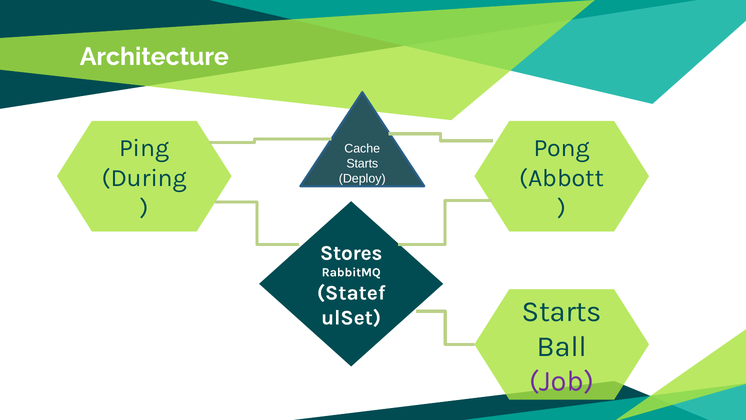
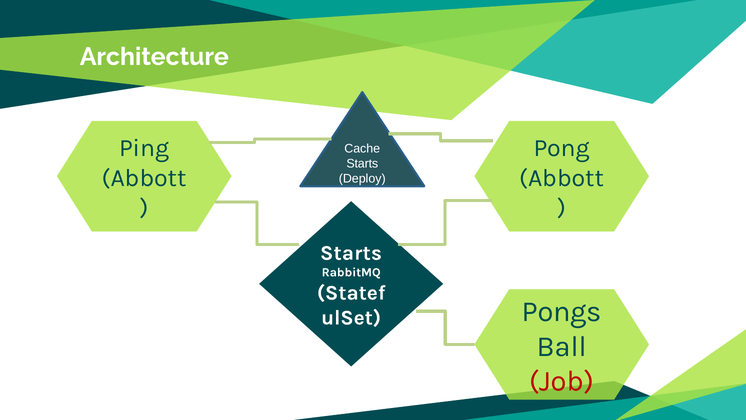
During: During -> Abbott (144, 178)
Stores: Stores -> Starts (351, 253)
Starts: Starts -> Pongs (562, 311)
Job colour: purple -> red (562, 381)
